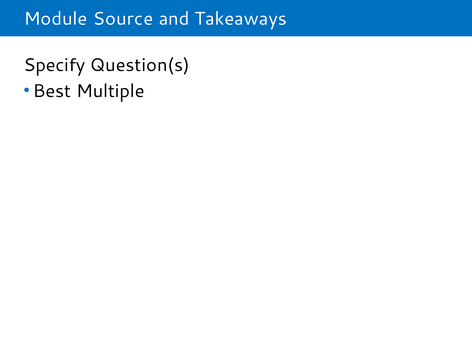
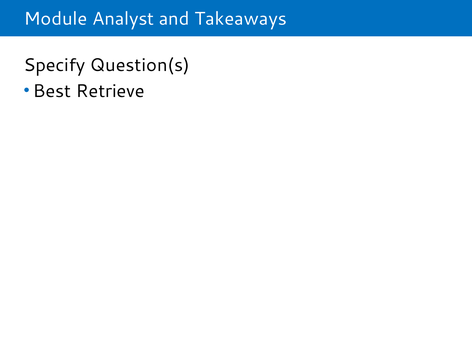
Source: Source -> Analyst (123, 19)
Multiple: Multiple -> Retrieve (110, 91)
